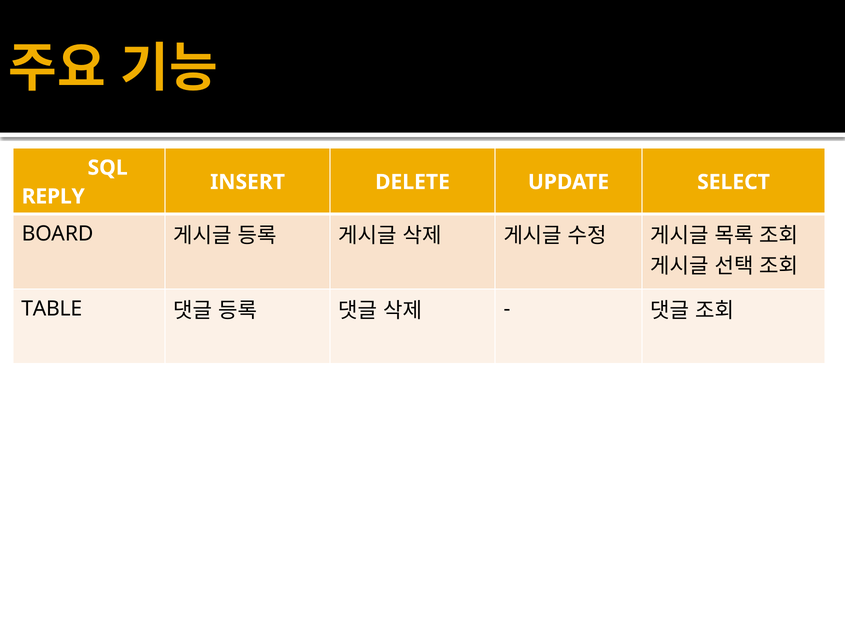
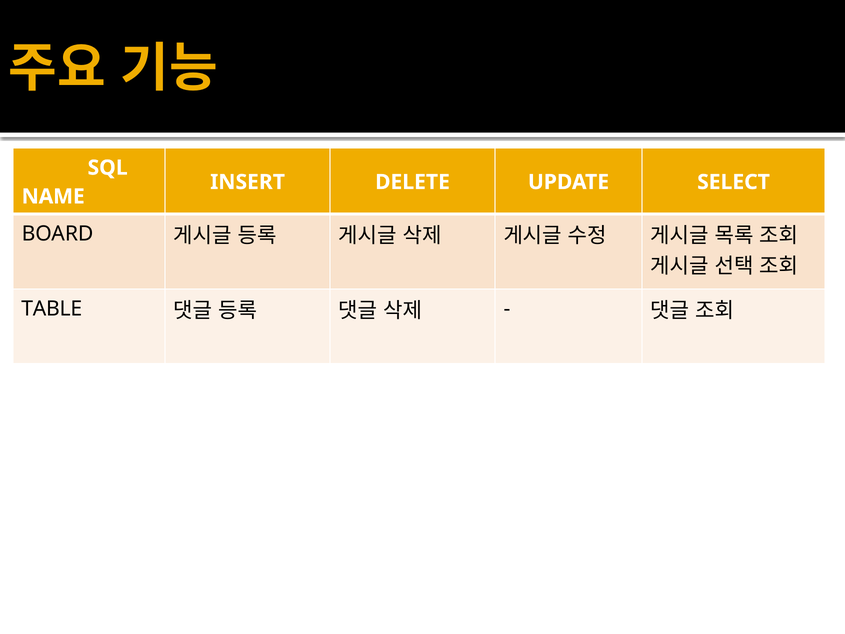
REPLY: REPLY -> NAME (53, 196)
